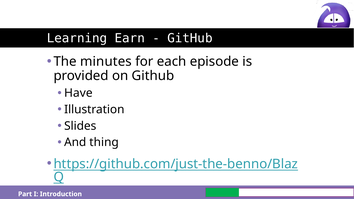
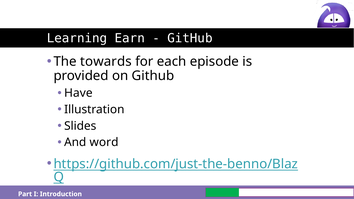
minutes: minutes -> towards (106, 62)
thing: thing -> word (104, 142)
